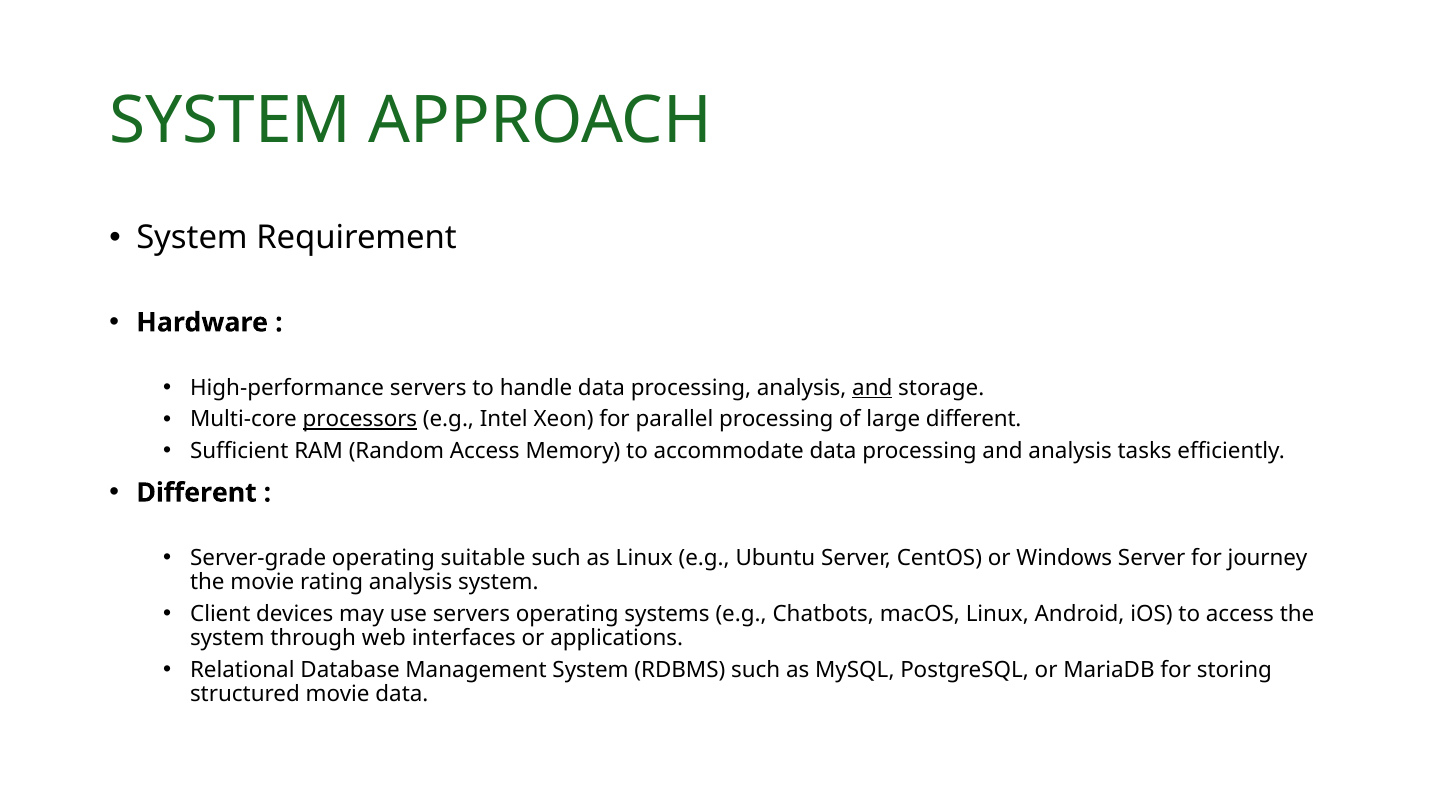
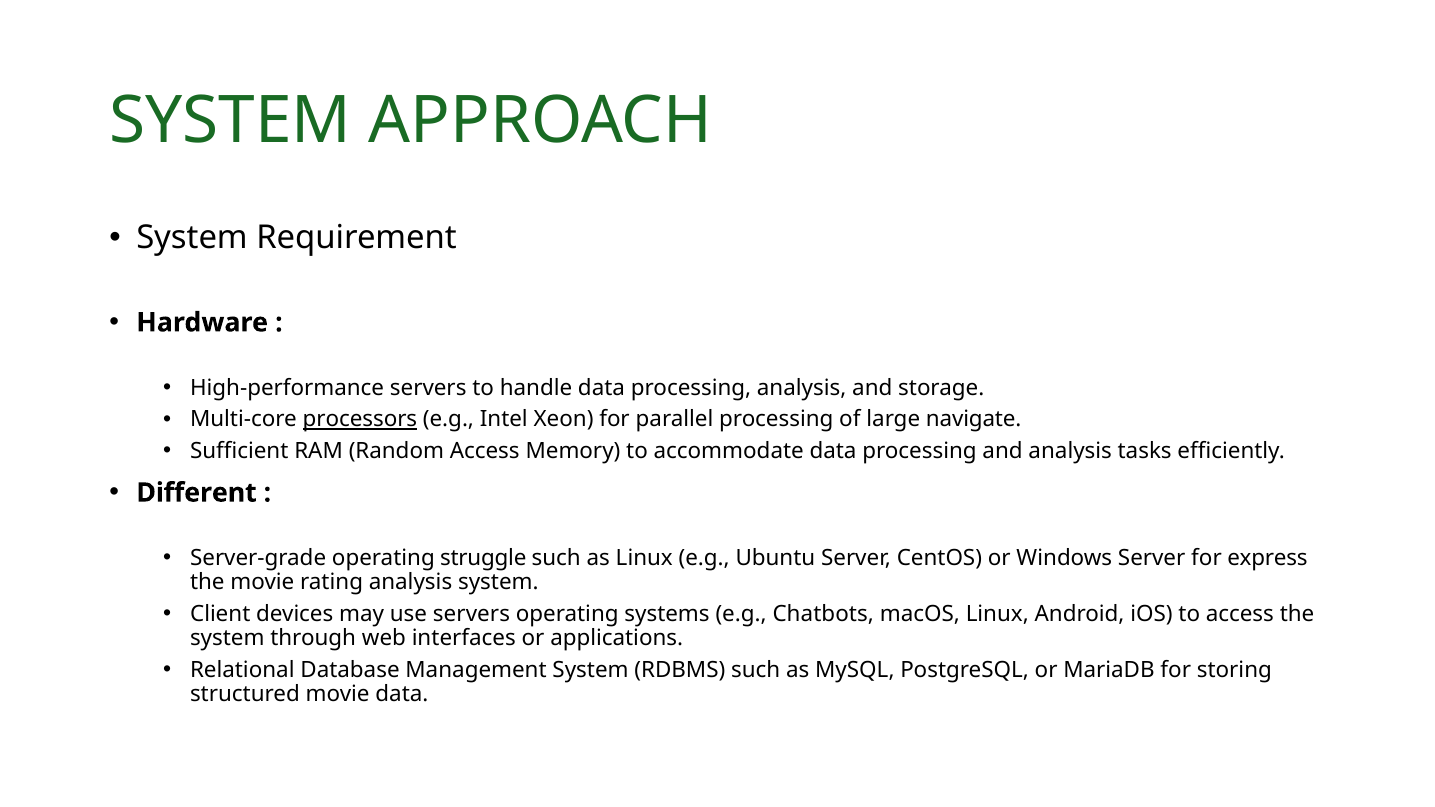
and underline: present -> none (872, 388)
large different: different -> navigate (974, 420)
suitable: suitable -> struggle (483, 558)
journey: journey -> express (1267, 558)
